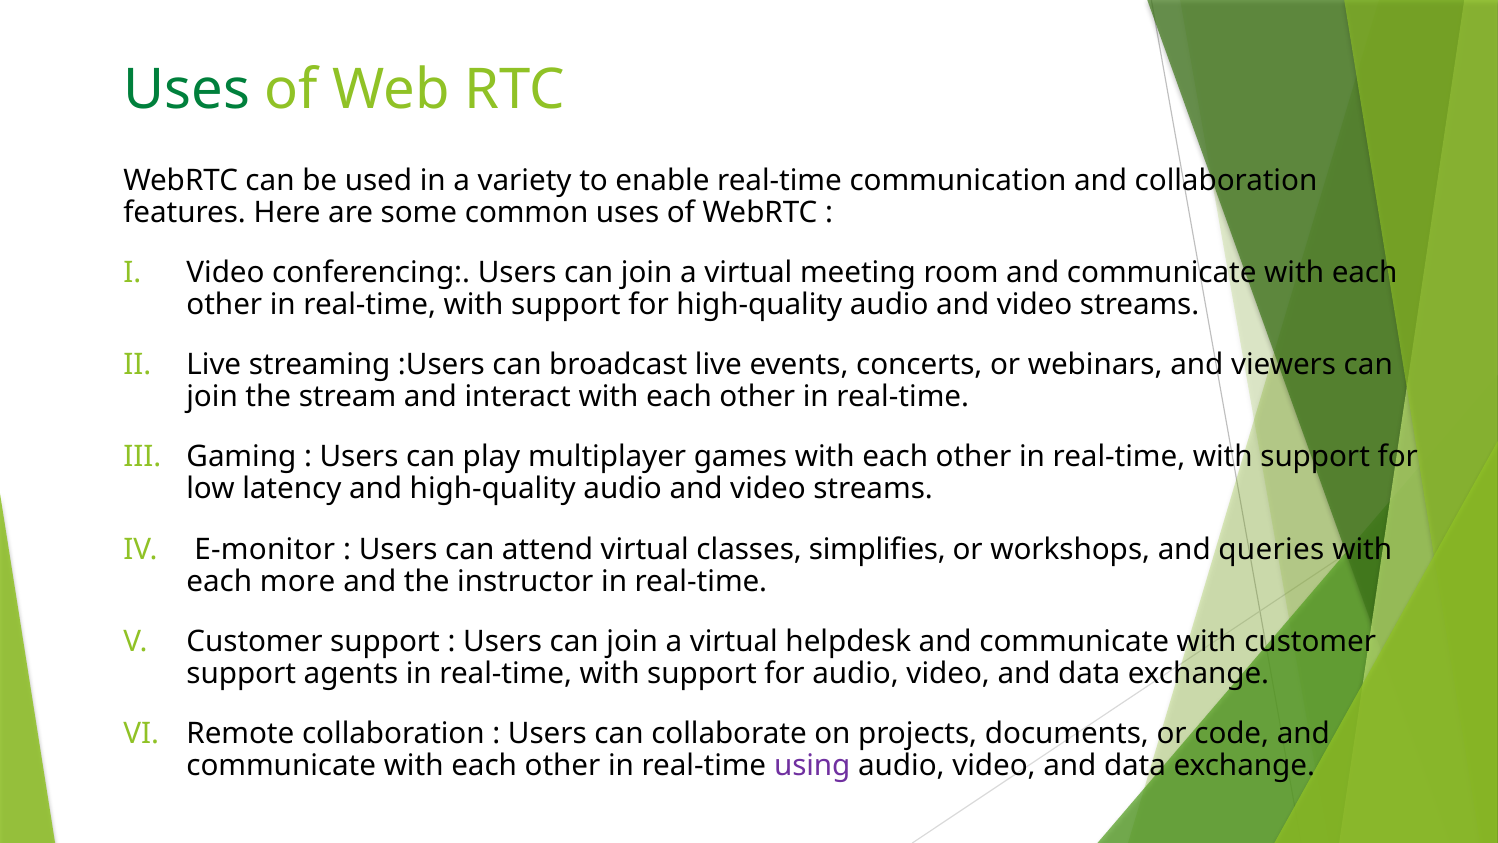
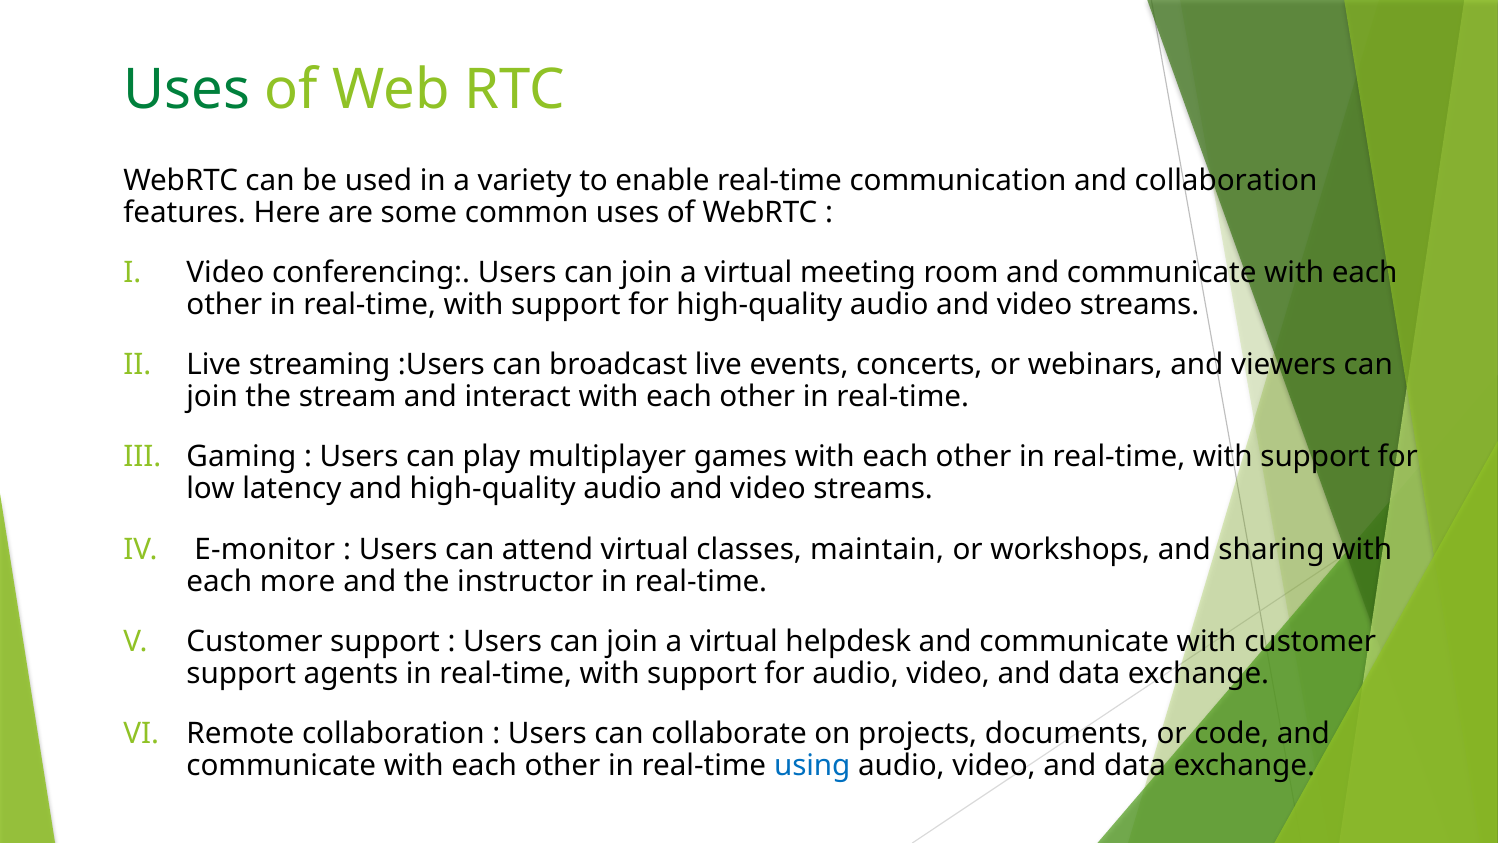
simplifies: simplifies -> maintain (877, 549)
queries: queries -> sharing (1271, 549)
using colour: purple -> blue (812, 766)
